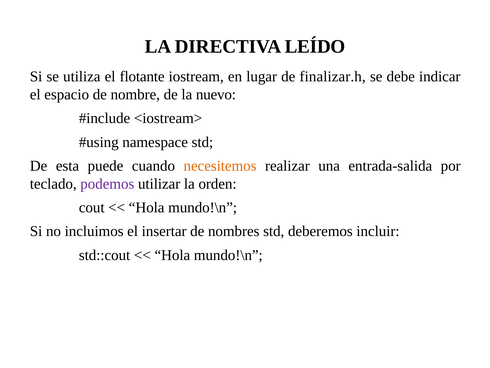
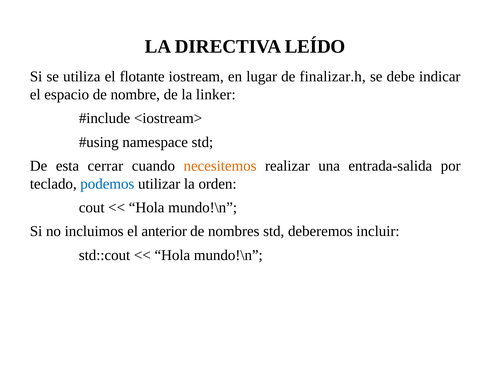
nuevo: nuevo -> linker (216, 94)
puede: puede -> cerrar (105, 166)
podemos colour: purple -> blue (107, 184)
insertar: insertar -> anterior (164, 231)
